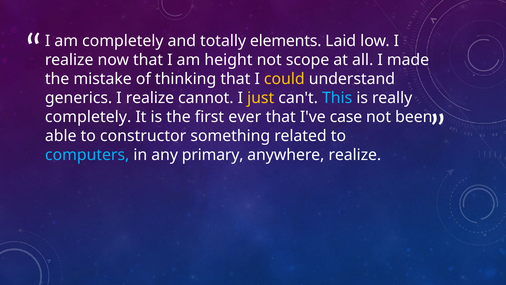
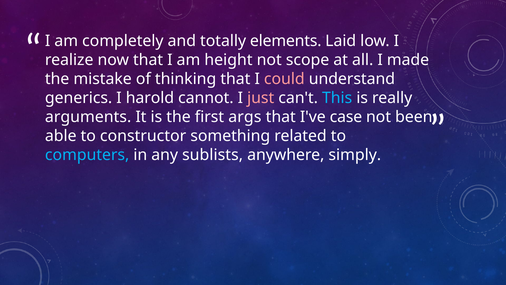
could colour: yellow -> pink (284, 79)
generics I realize: realize -> harold (150, 98)
just colour: yellow -> pink (261, 98)
completely: completely -> arguments (88, 117)
ever: ever -> args (245, 117)
primary: primary -> sublists (213, 155)
anywhere realize: realize -> simply (355, 155)
